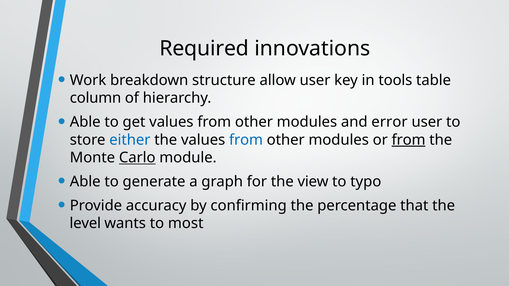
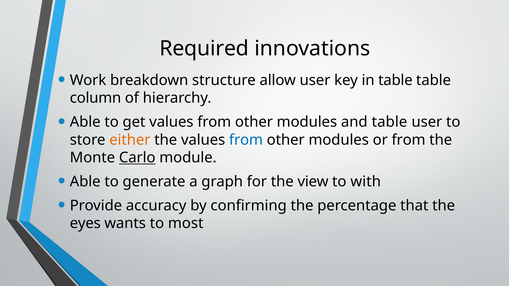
in tools: tools -> table (395, 80)
and error: error -> table (389, 122)
either colour: blue -> orange (130, 140)
from underline: present -> none (409, 140)
typo: typo -> with (366, 182)
level: level -> eyes (85, 224)
